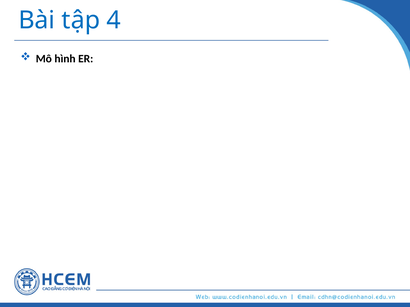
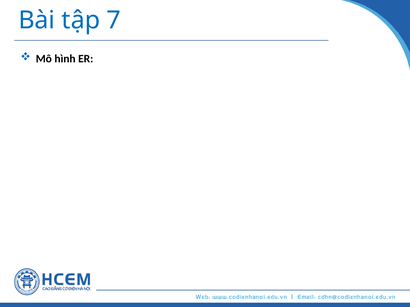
4: 4 -> 7 (114, 20)
